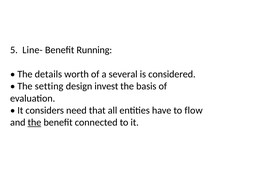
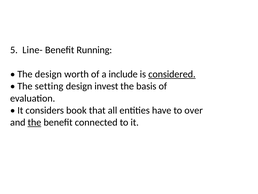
The details: details -> design (48, 74)
several: several -> include (123, 74)
considered underline: none -> present (172, 74)
need: need -> book (76, 110)
flow: flow -> over (194, 110)
